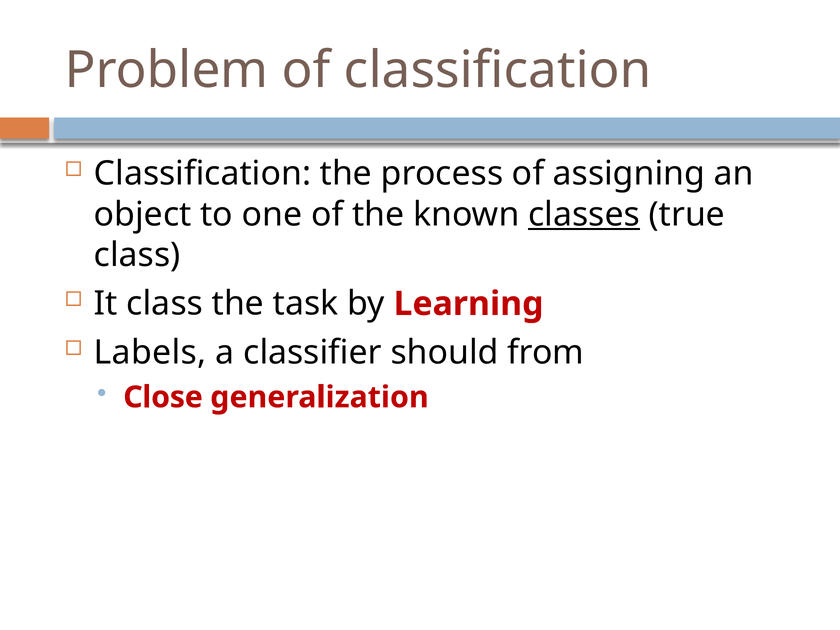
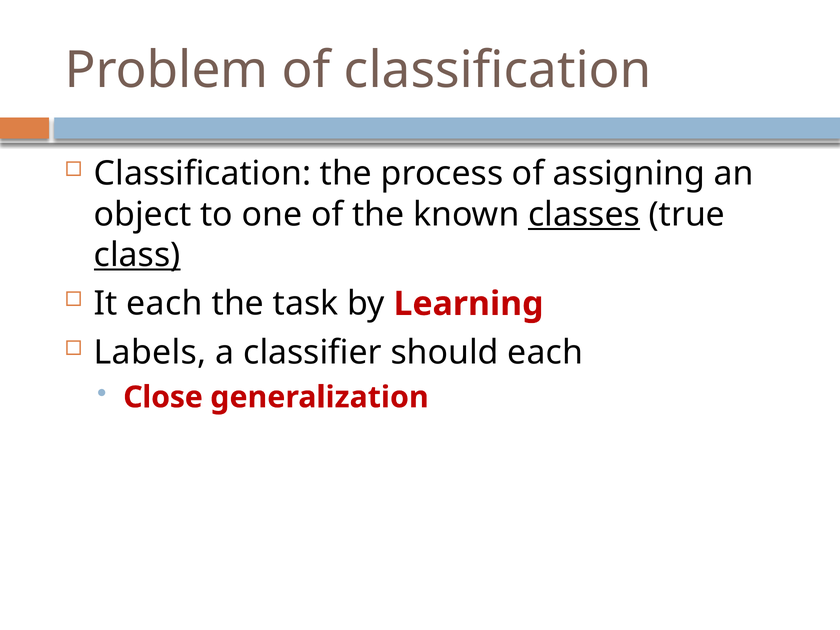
class underline: none -> present (137, 255)
It class: class -> each (165, 304)
should from: from -> each (545, 353)
